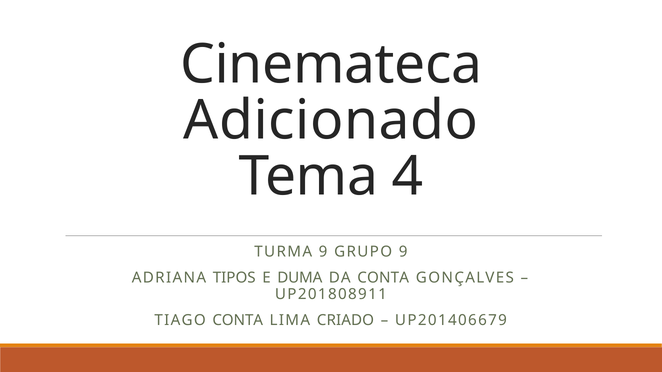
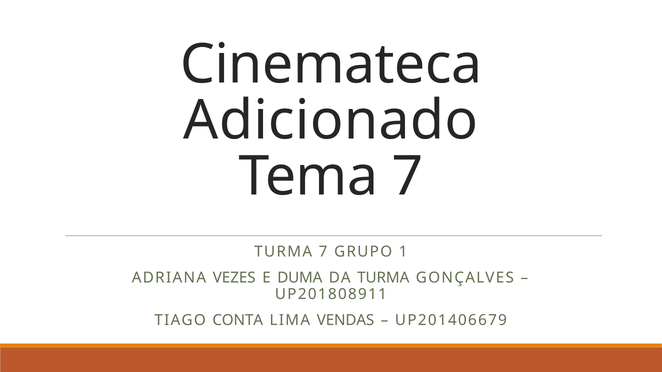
Tema 4: 4 -> 7 (407, 177)
TURMA 9: 9 -> 7 (323, 252)
GRUPO 9: 9 -> 1 (403, 252)
TIPOS: TIPOS -> VEZES (234, 278)
DA CONTA: CONTA -> TURMA (383, 278)
CRIADO: CRIADO -> VENDAS (346, 321)
